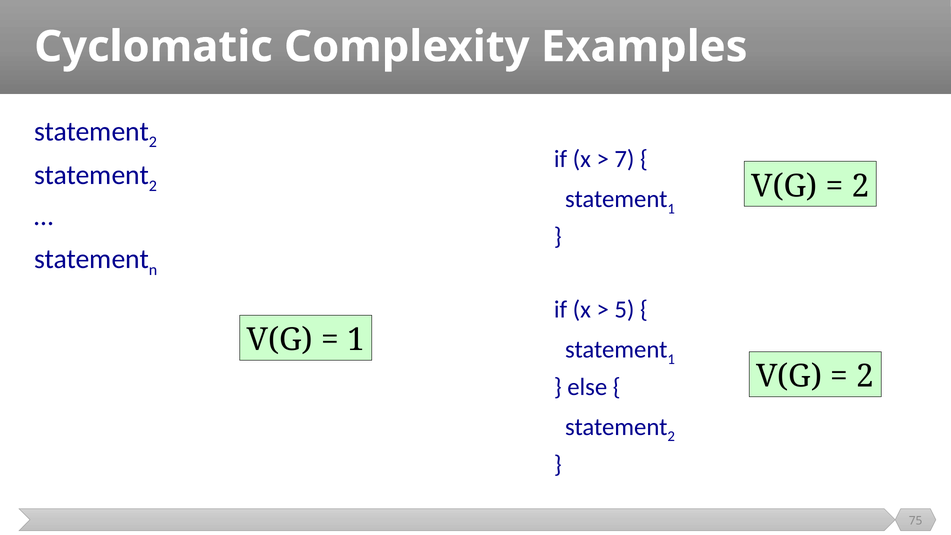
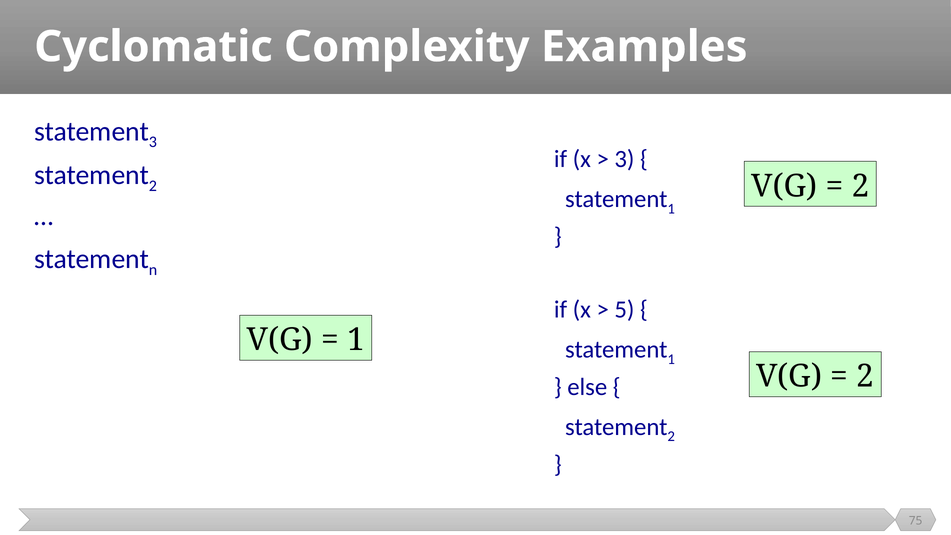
2: 2 -> 3 (153, 142)
7: 7 -> 3 (624, 159)
